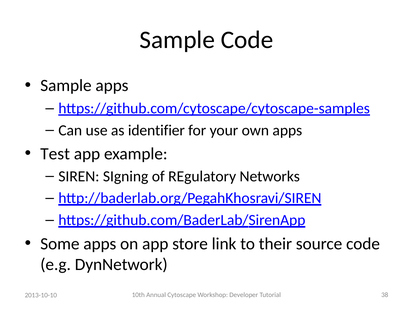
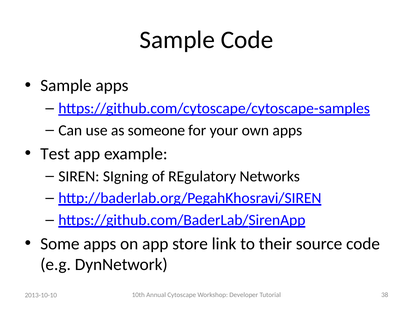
identifier: identifier -> someone (156, 131)
